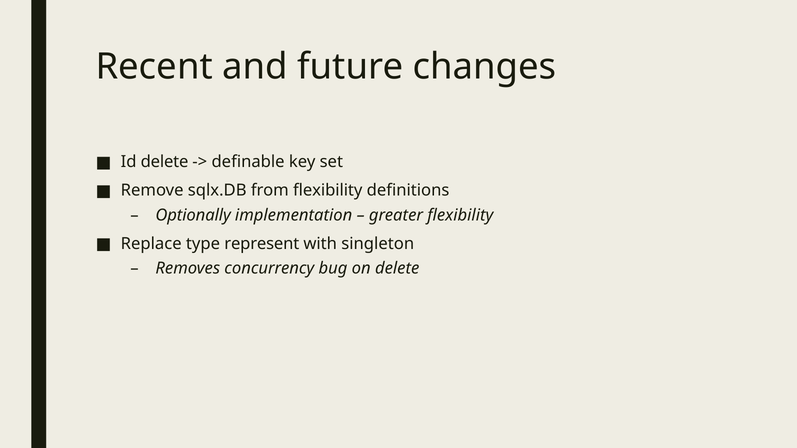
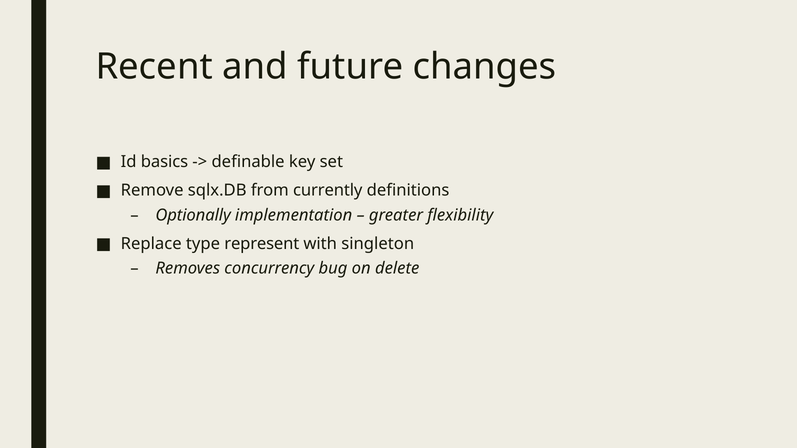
Id delete: delete -> basics (164, 162)
from flexibility: flexibility -> currently (328, 191)
